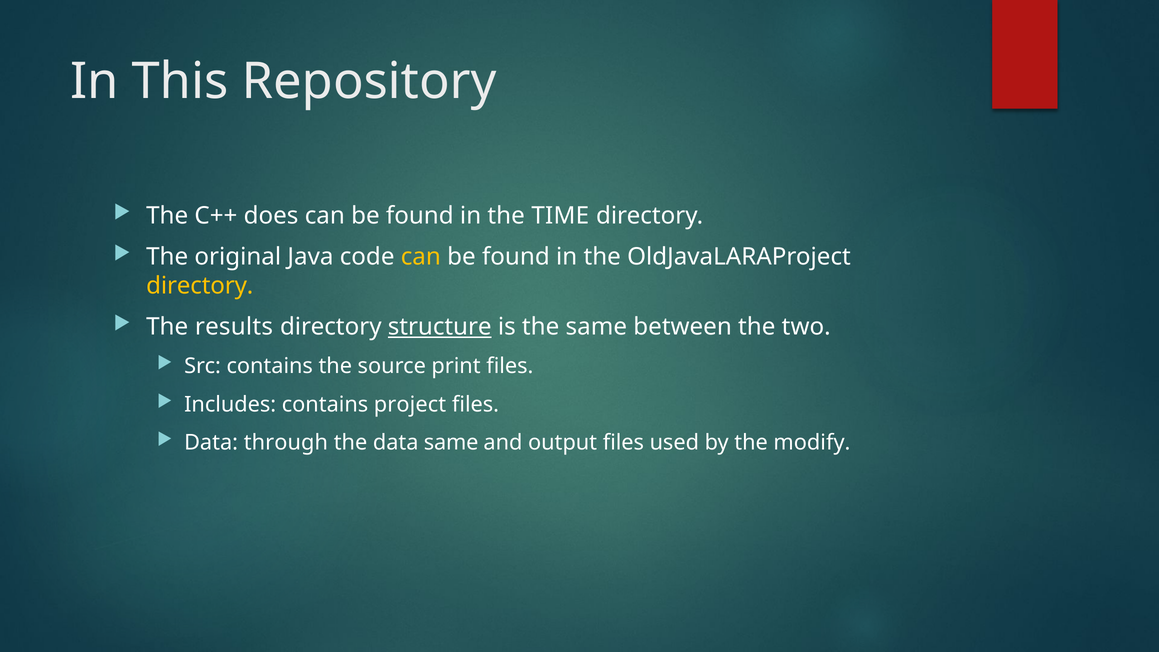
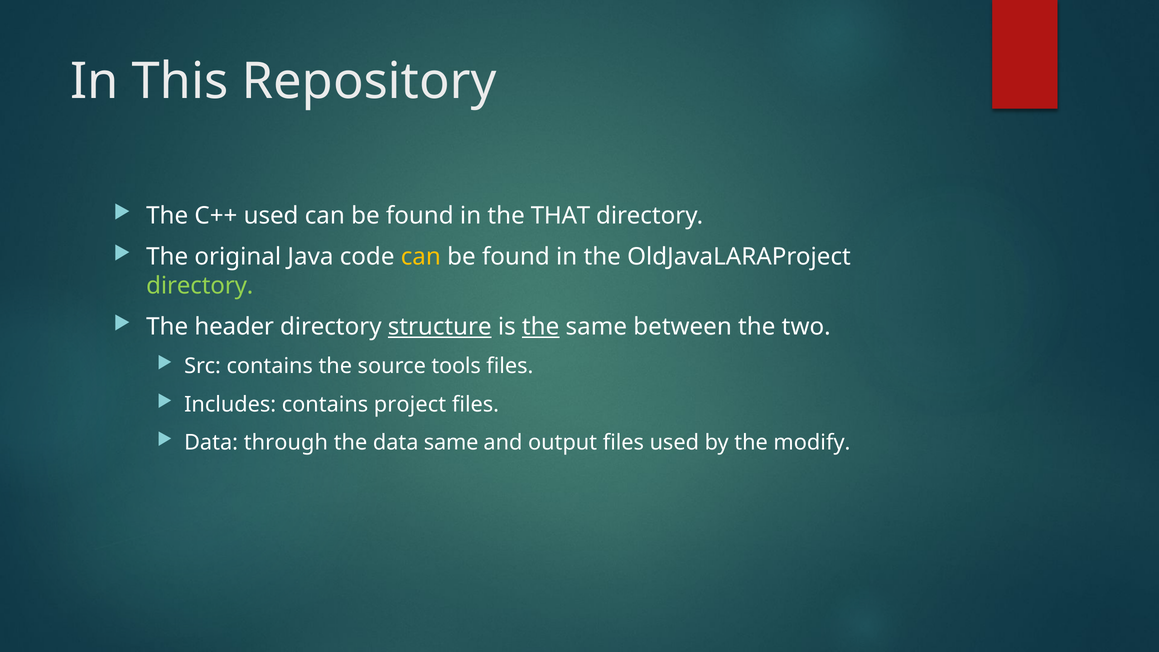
C++ does: does -> used (271, 216)
TIME: TIME -> THAT (561, 216)
directory colour: yellow -> light green (200, 286)
results: results -> header (234, 327)
the underline: none -> present (541, 327)
print: print -> tools (456, 366)
